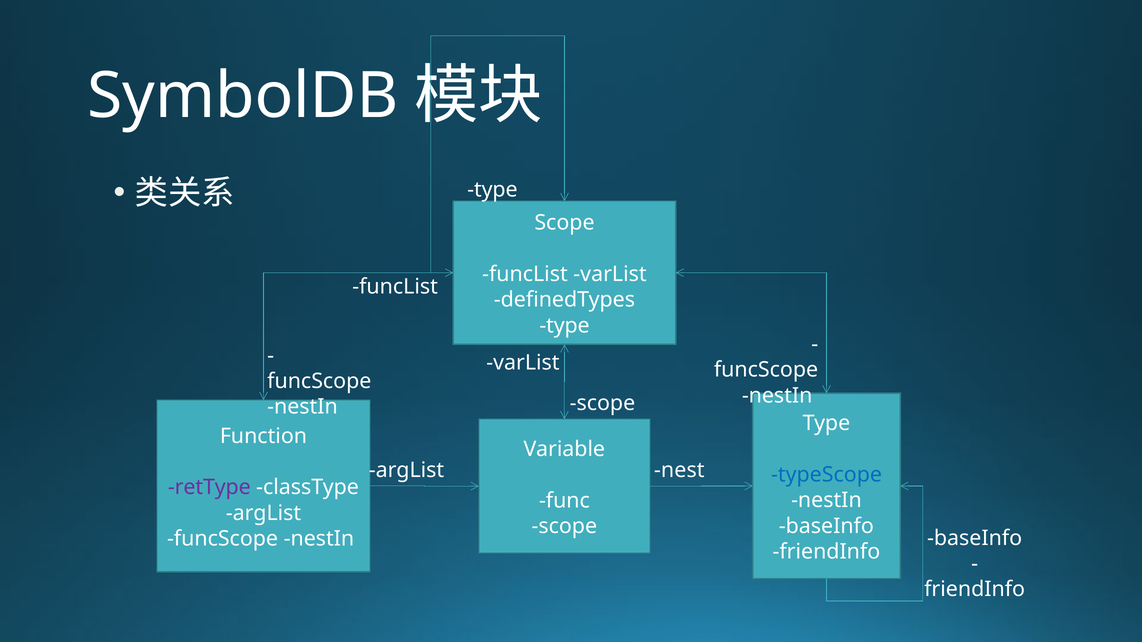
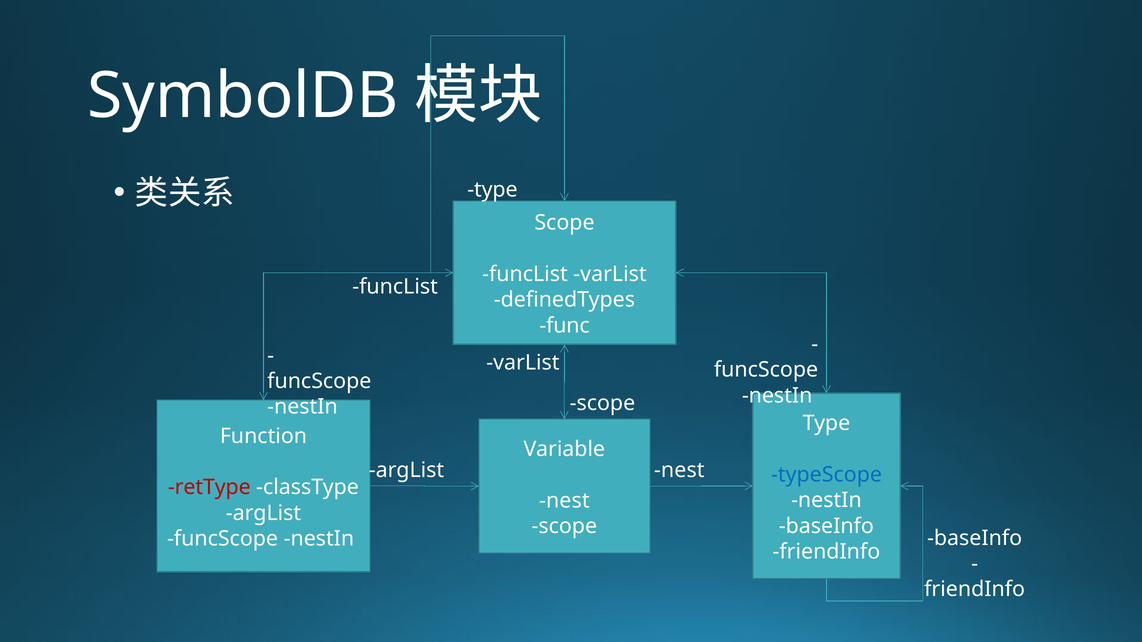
type: type -> func (565, 326)
retType colour: purple -> red (209, 488)
func: func -> nest (564, 501)
